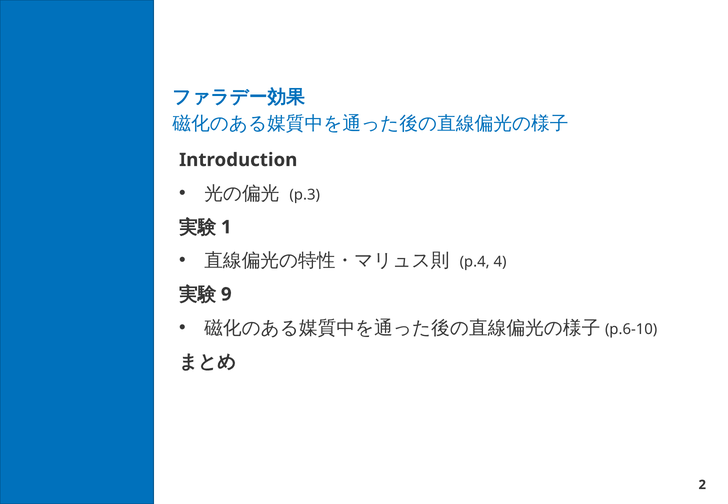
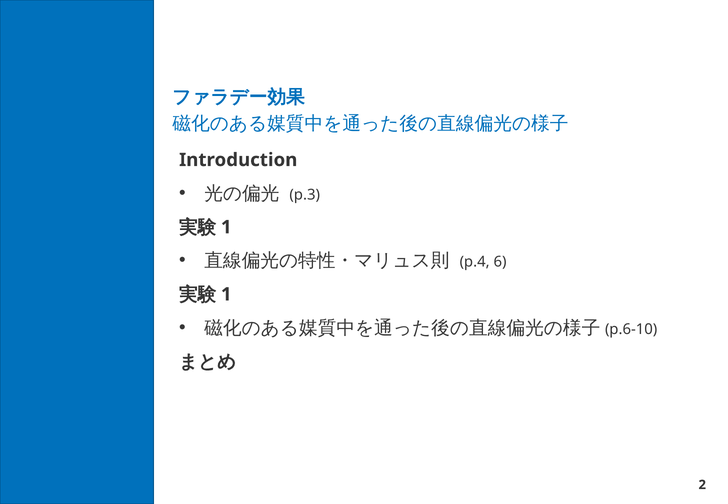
4: 4 -> 6 (500, 262)
9: 9 -> 1 (226, 294)
